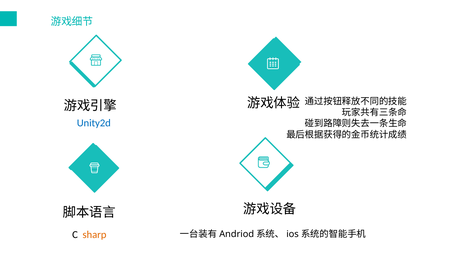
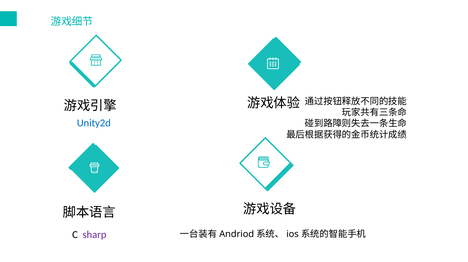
sharp colour: orange -> purple (94, 235)
